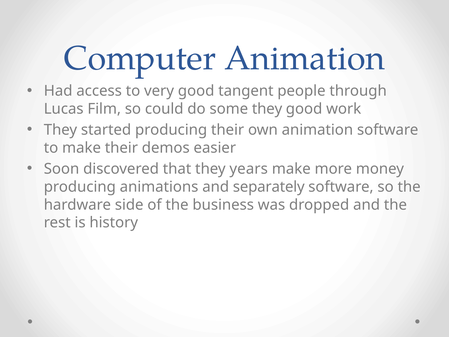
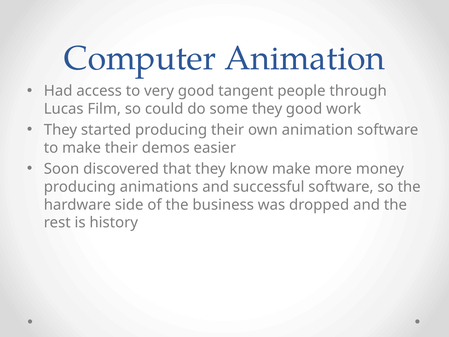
years: years -> know (249, 169)
separately: separately -> successful (269, 187)
